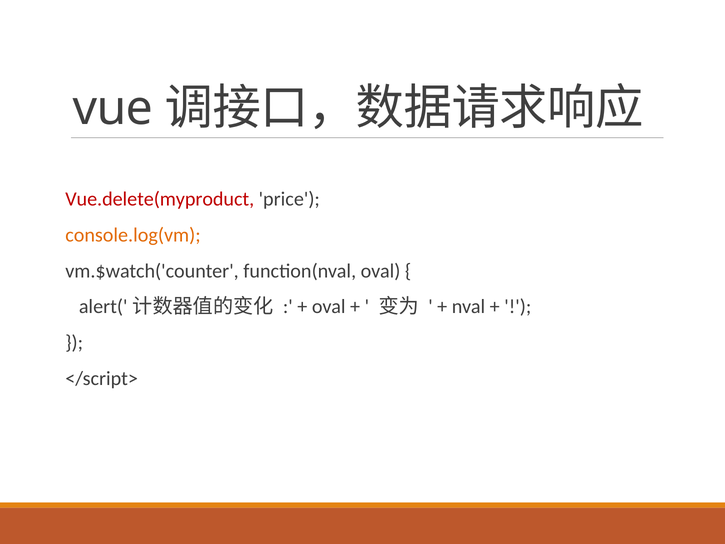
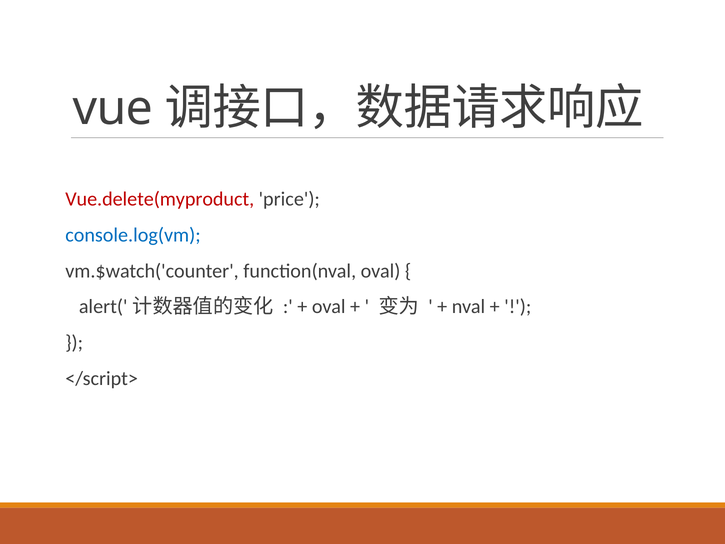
console.log(vm colour: orange -> blue (133, 235)
